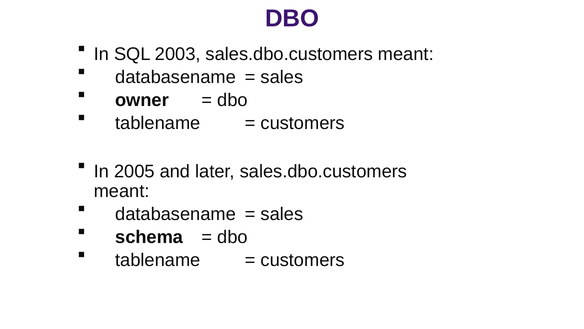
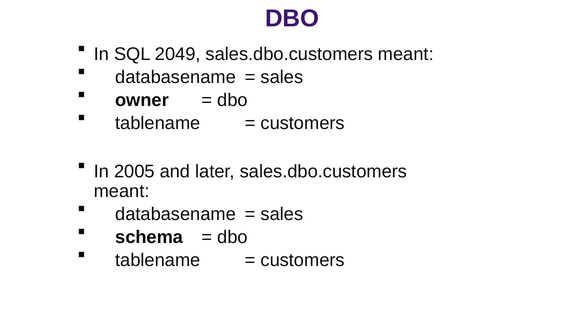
2003: 2003 -> 2049 (178, 54)
